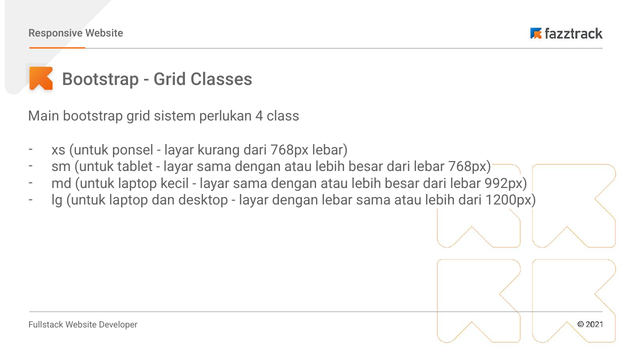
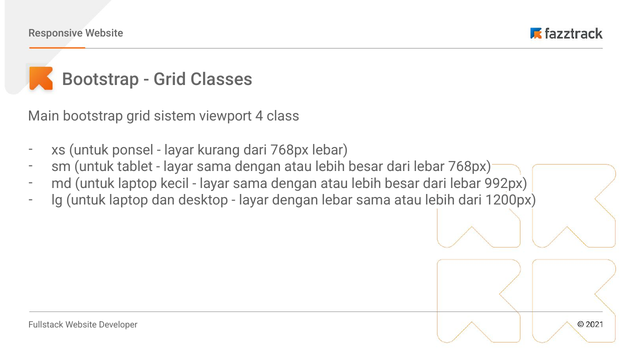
perlukan: perlukan -> viewport (226, 116)
